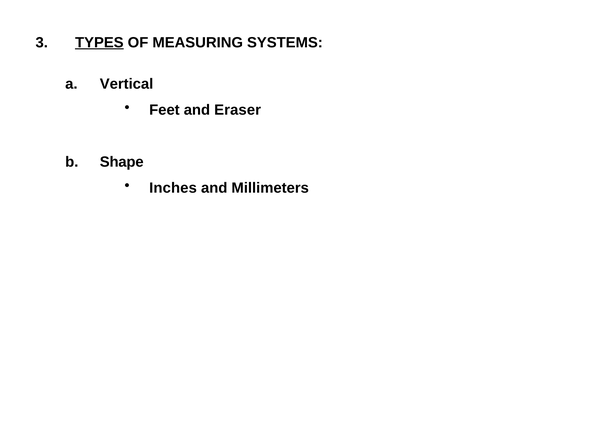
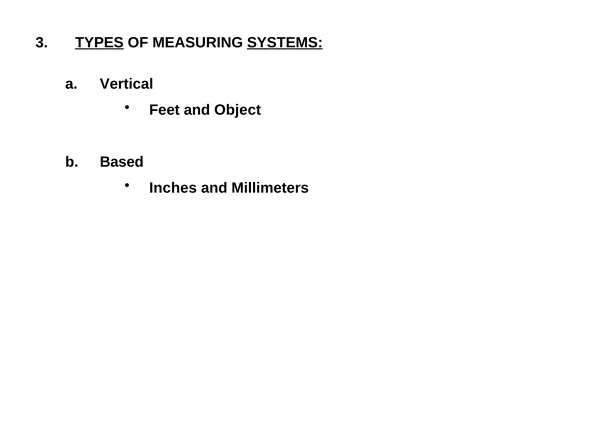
SYSTEMS underline: none -> present (285, 43)
Eraser: Eraser -> Object (238, 110)
Shape: Shape -> Based (122, 162)
